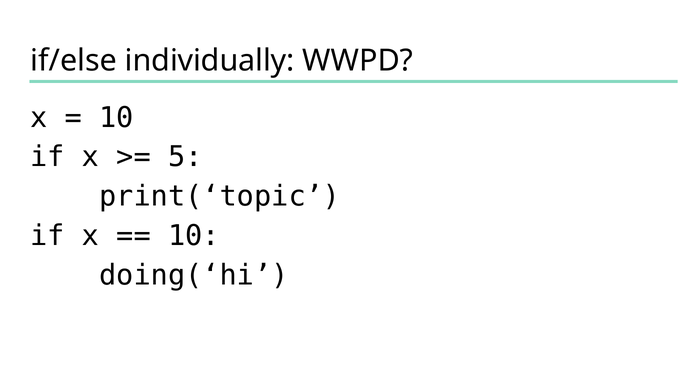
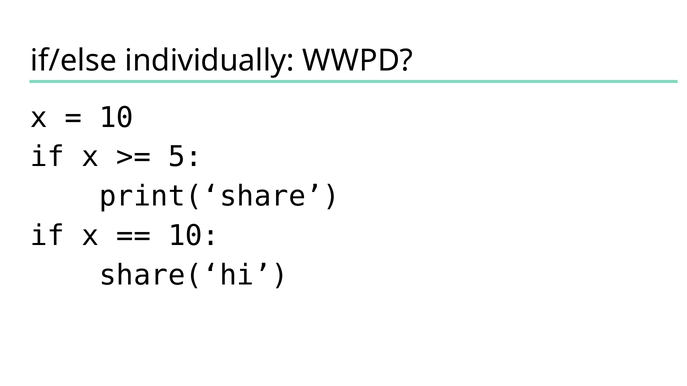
print(‘topic: print(‘topic -> print(‘share (220, 197)
doing(‘hi: doing(‘hi -> share(‘hi (194, 276)
